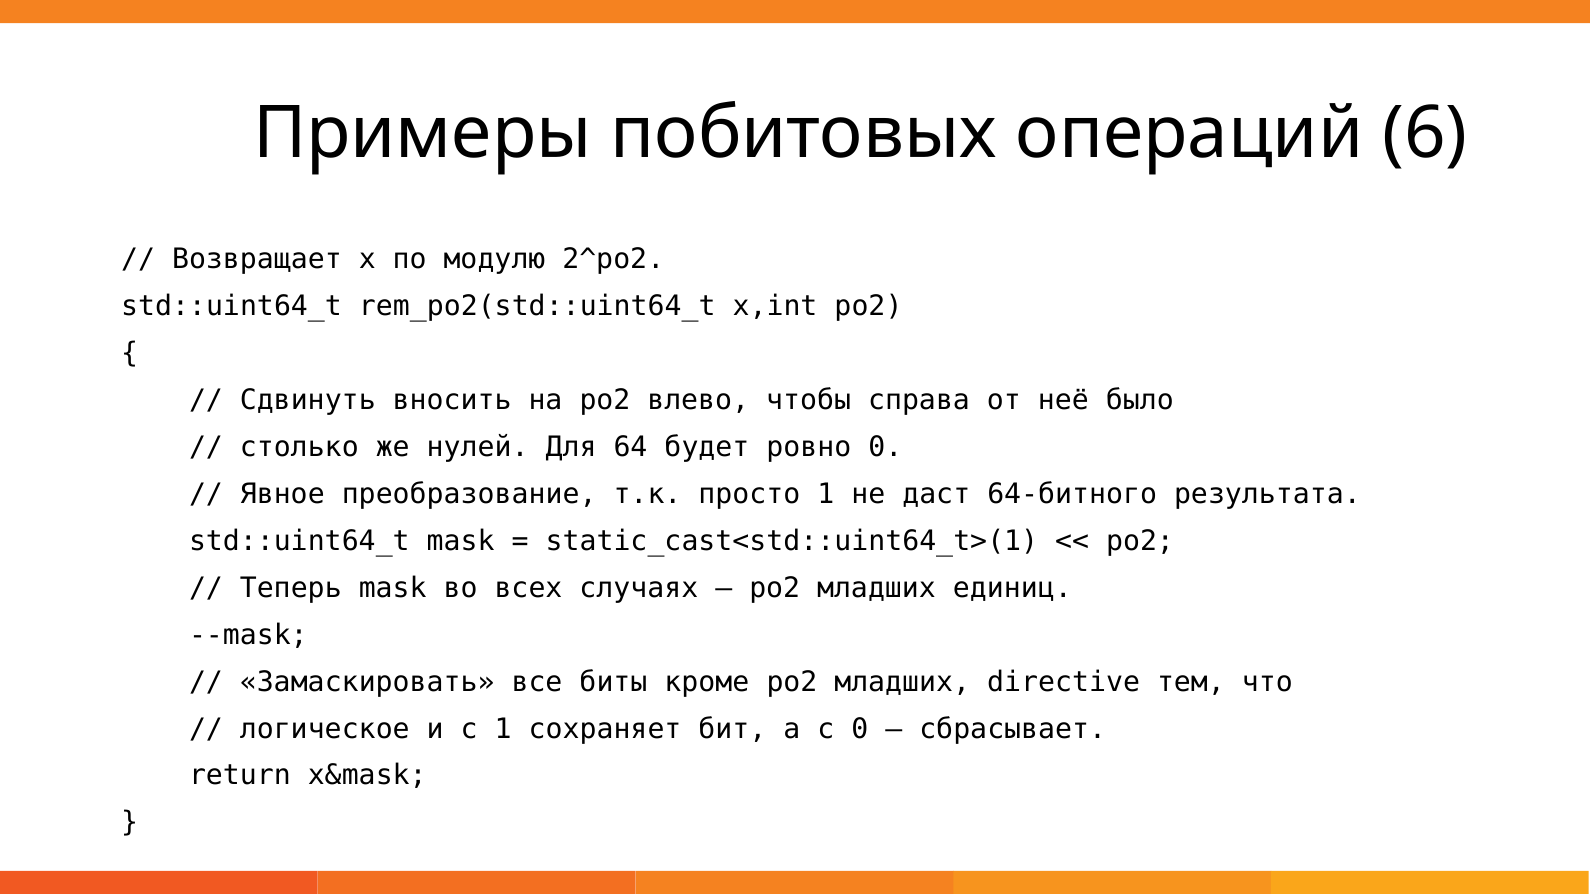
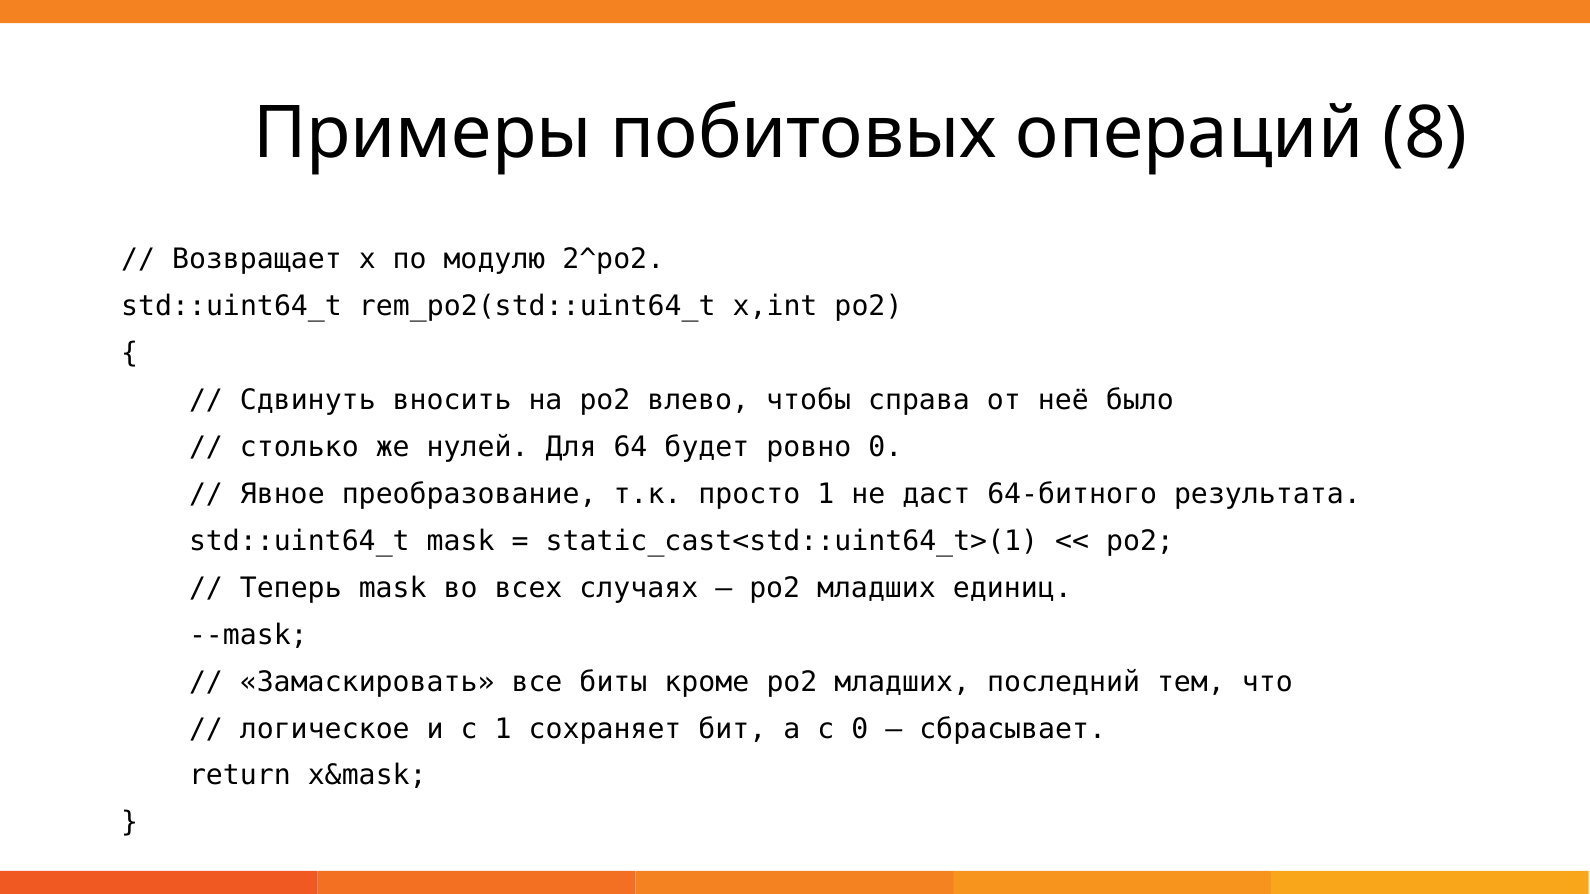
6: 6 -> 8 (1425, 134)
directive: directive -> последний (1064, 682)
